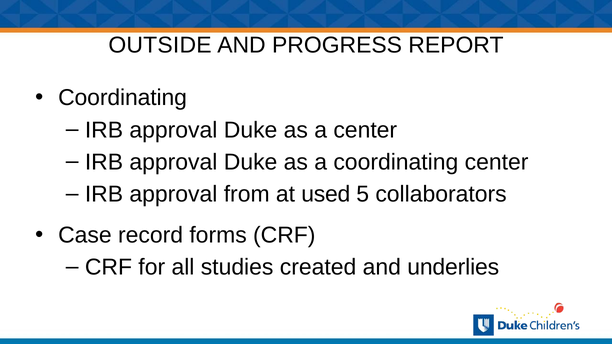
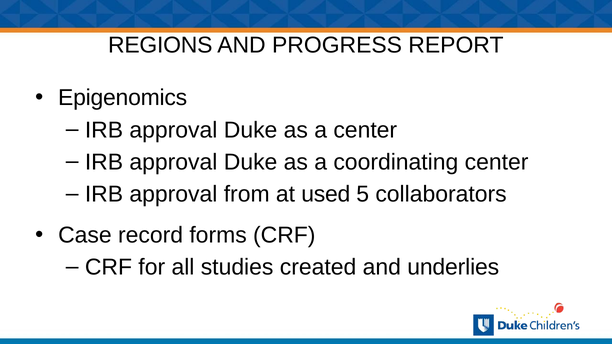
OUTSIDE: OUTSIDE -> REGIONS (160, 45)
Coordinating: Coordinating -> Epigenomics (123, 98)
